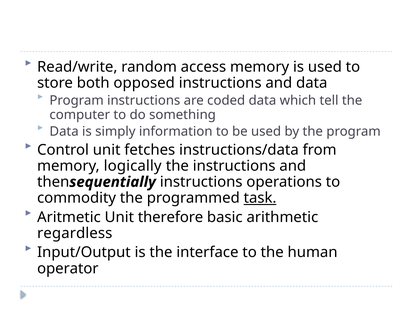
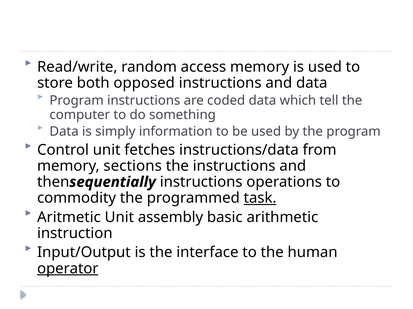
logically: logically -> sections (133, 166)
therefore: therefore -> assembly (171, 218)
regardless: regardless -> instruction (75, 234)
operator underline: none -> present (68, 269)
